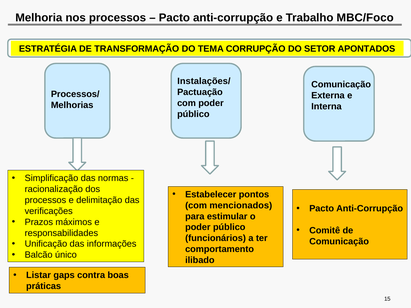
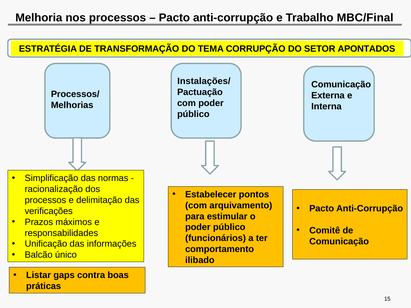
MBC/Foco: MBC/Foco -> MBC/Final (365, 18)
mencionados: mencionados -> arquivamento (241, 206)
